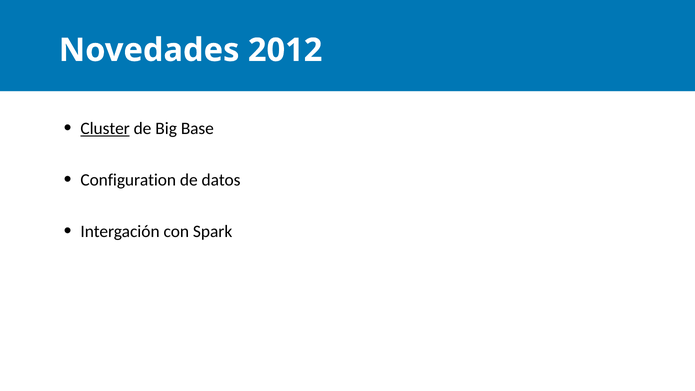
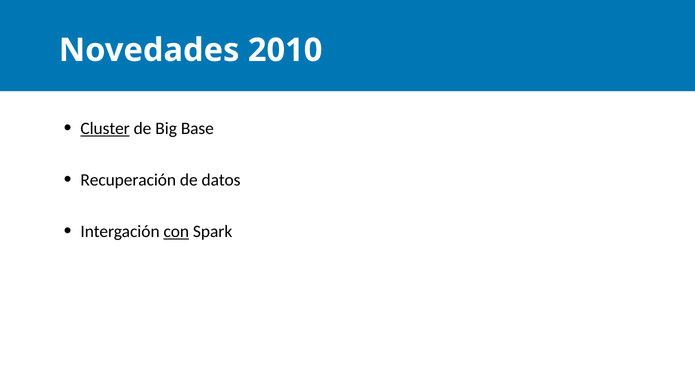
2012: 2012 -> 2010 (285, 50)
Configuration: Configuration -> Recuperación (128, 180)
con underline: none -> present (176, 232)
